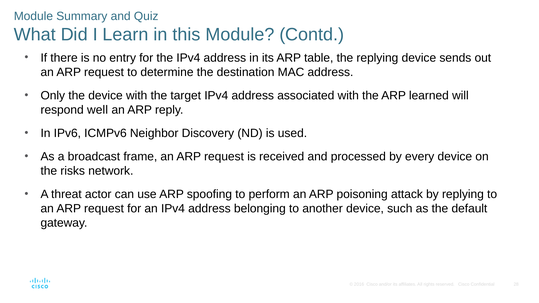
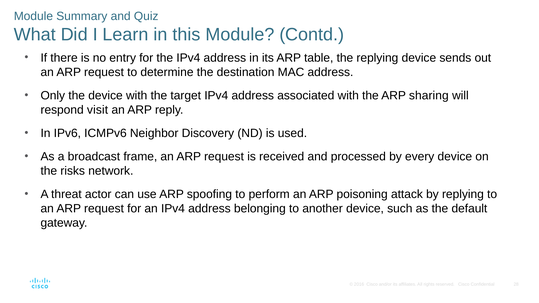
learned: learned -> sharing (429, 96)
well: well -> visit (98, 110)
